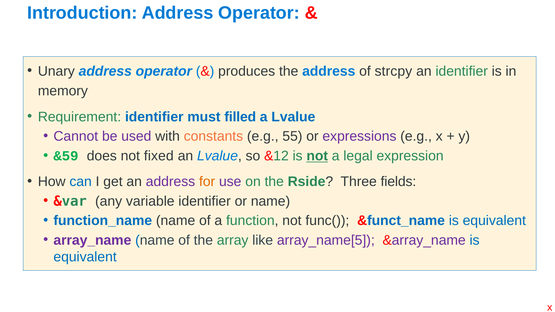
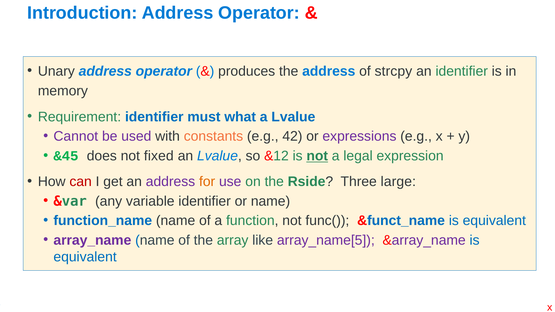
filled: filled -> what (240, 117)
55: 55 -> 42 (292, 136)
&59: &59 -> &45 (66, 156)
can colour: blue -> red (81, 182)
fields: fields -> large (398, 182)
